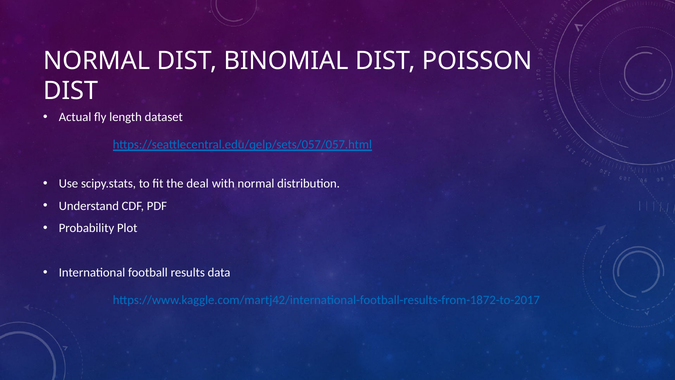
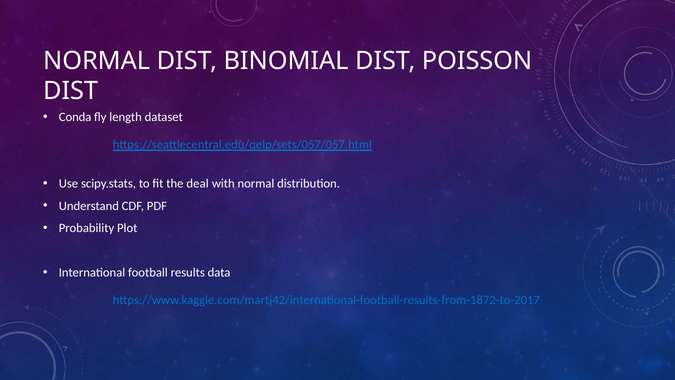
Actual: Actual -> Conda (75, 117)
